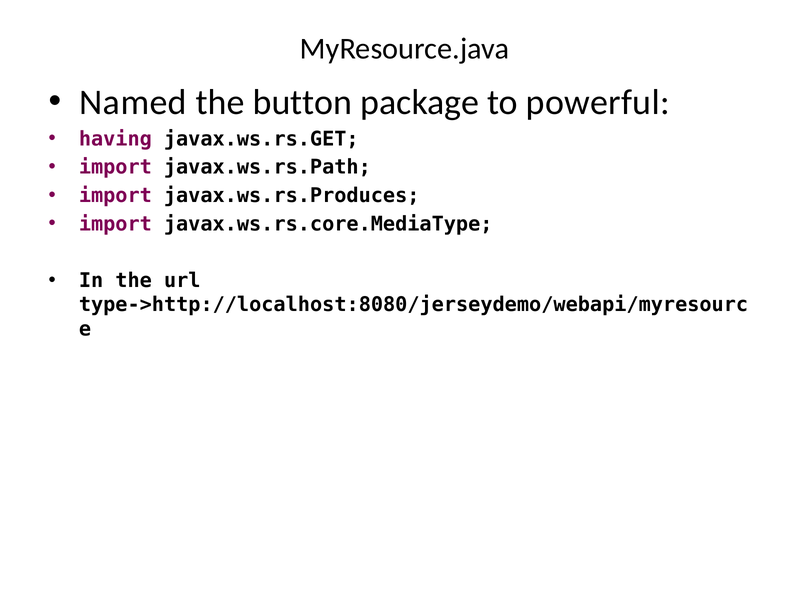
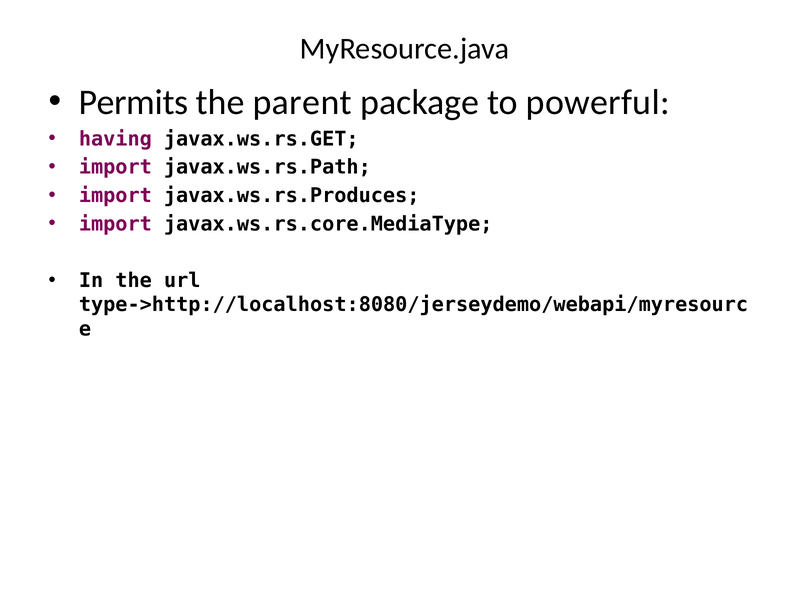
Named: Named -> Permits (133, 102)
button: button -> parent (302, 102)
